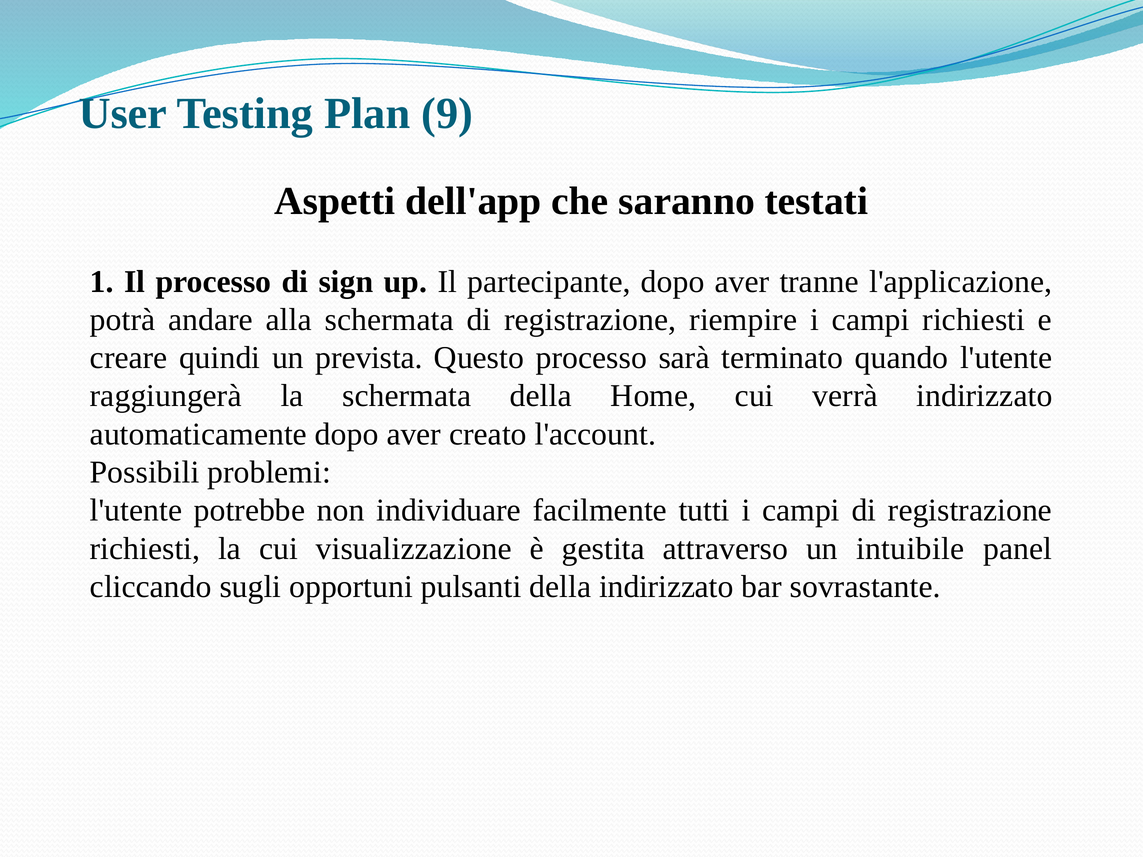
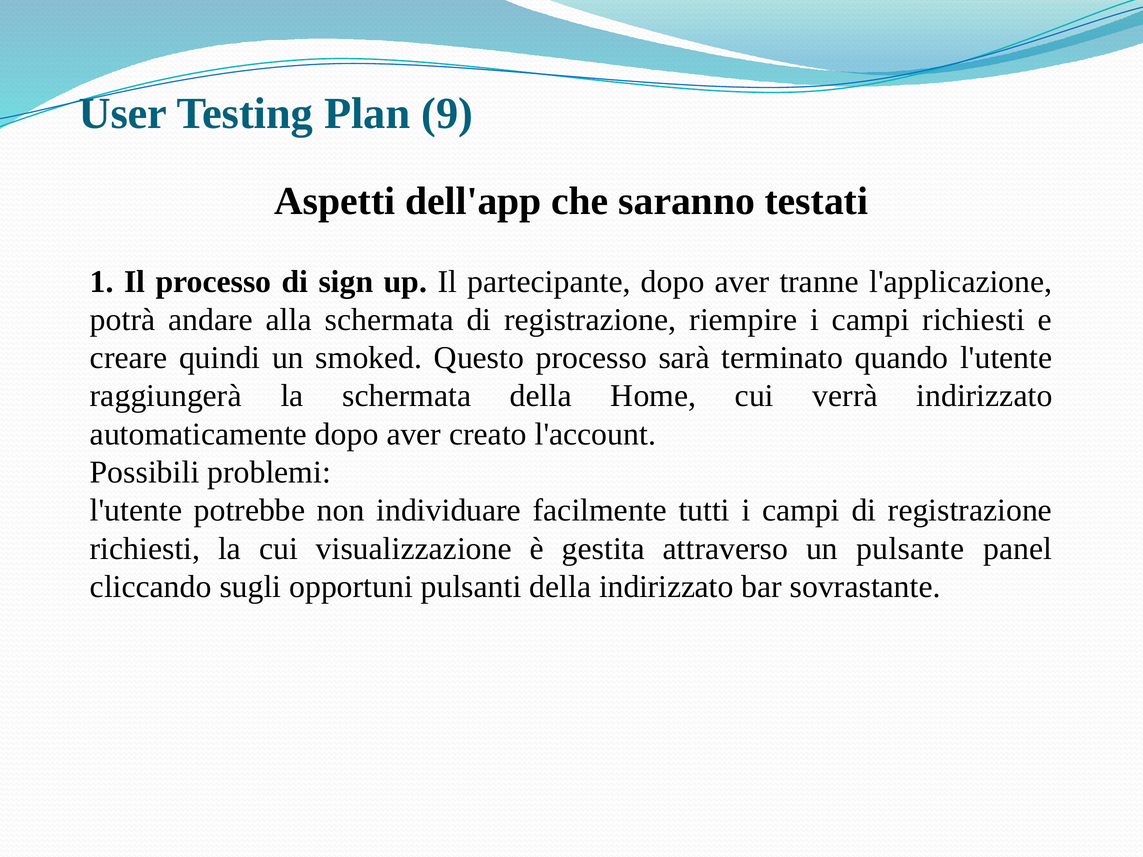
prevista: prevista -> smoked (369, 358)
intuibile: intuibile -> pulsante (910, 549)
